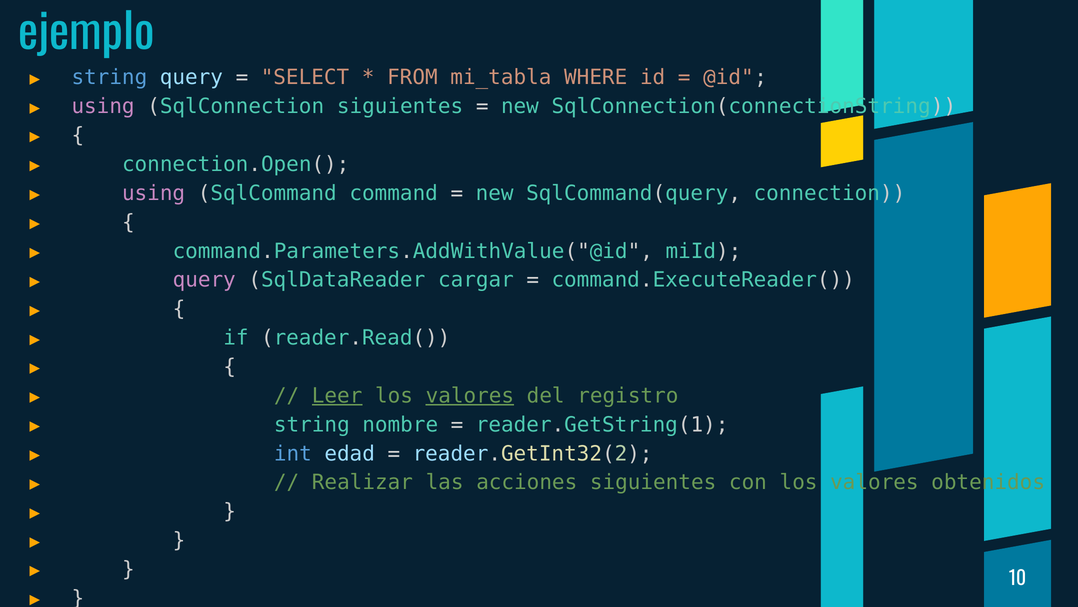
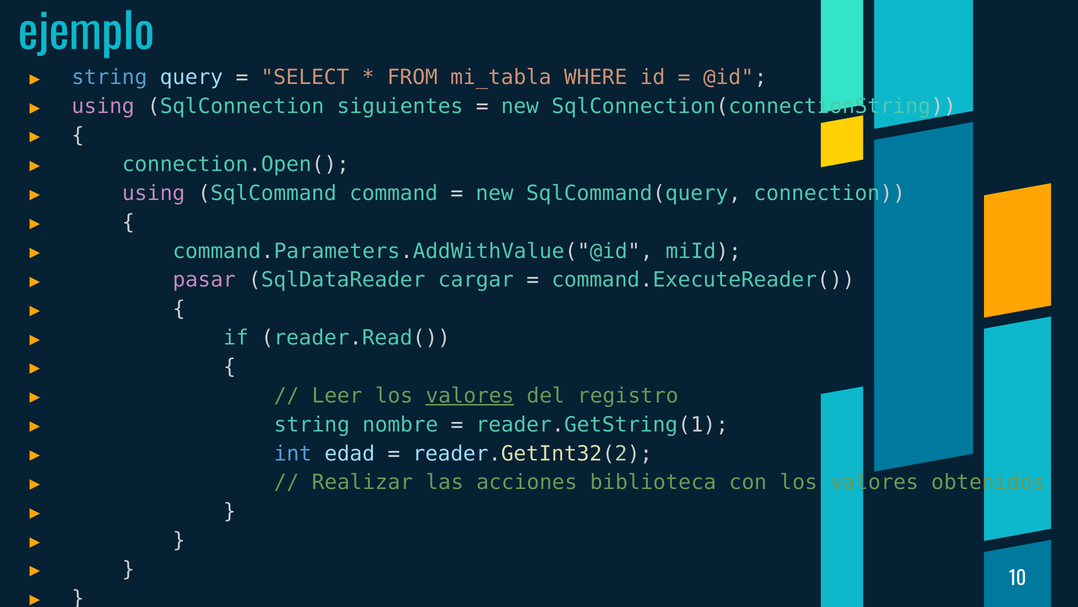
query: query -> pasar (204, 280)
Leer underline: present -> none (337, 395)
acciones siguientes: siguientes -> biblioteca (653, 482)
